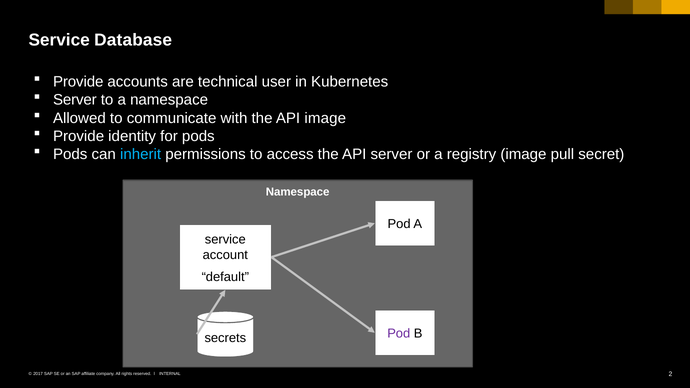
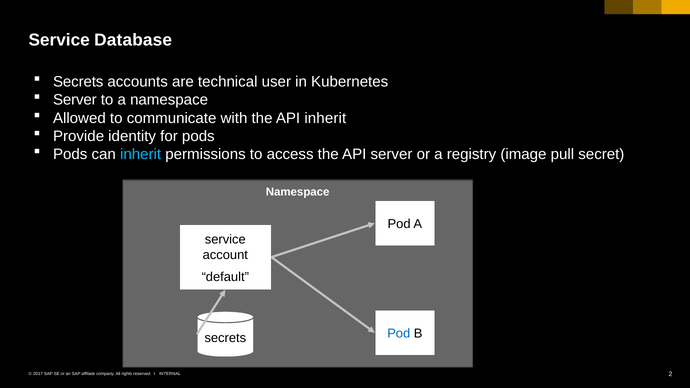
Provide: Provide -> Secrets (78, 82)
API image: image -> inherit (325, 118)
Pod colour: purple -> blue (399, 334)
